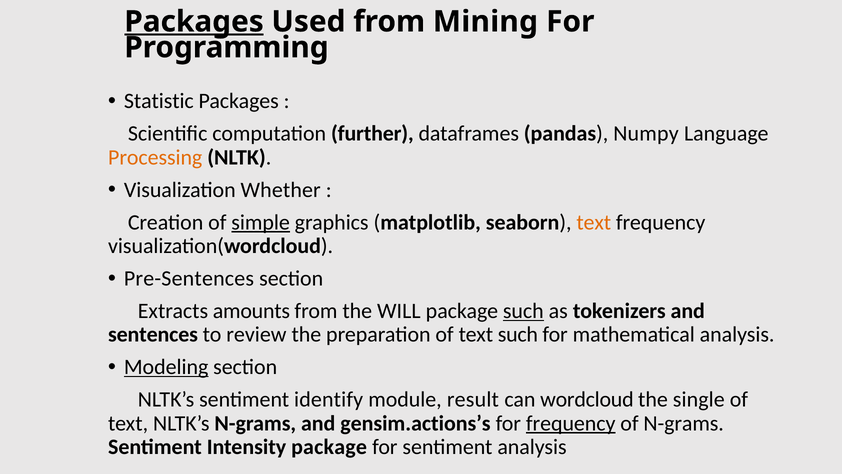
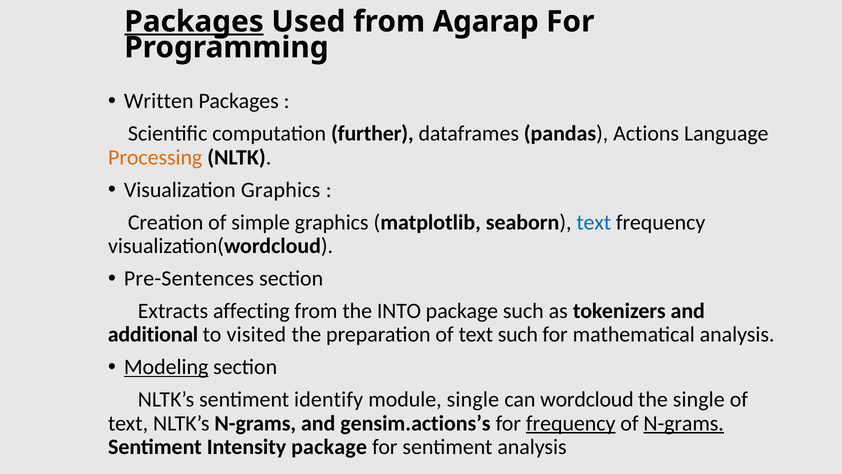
Mining: Mining -> Agarap (486, 22)
Statistic: Statistic -> Written (159, 101)
Numpy: Numpy -> Actions (646, 134)
Visualization Whether: Whether -> Graphics (281, 190)
simple underline: present -> none (261, 222)
text colour: orange -> blue (594, 222)
amounts: amounts -> affecting (251, 311)
WILL: WILL -> INTO (399, 311)
such underline: present -> none (523, 311)
sentences: sentences -> additional (153, 334)
review: review -> visited (256, 334)
module result: result -> single (473, 399)
N-grams underline: none -> present (684, 423)
